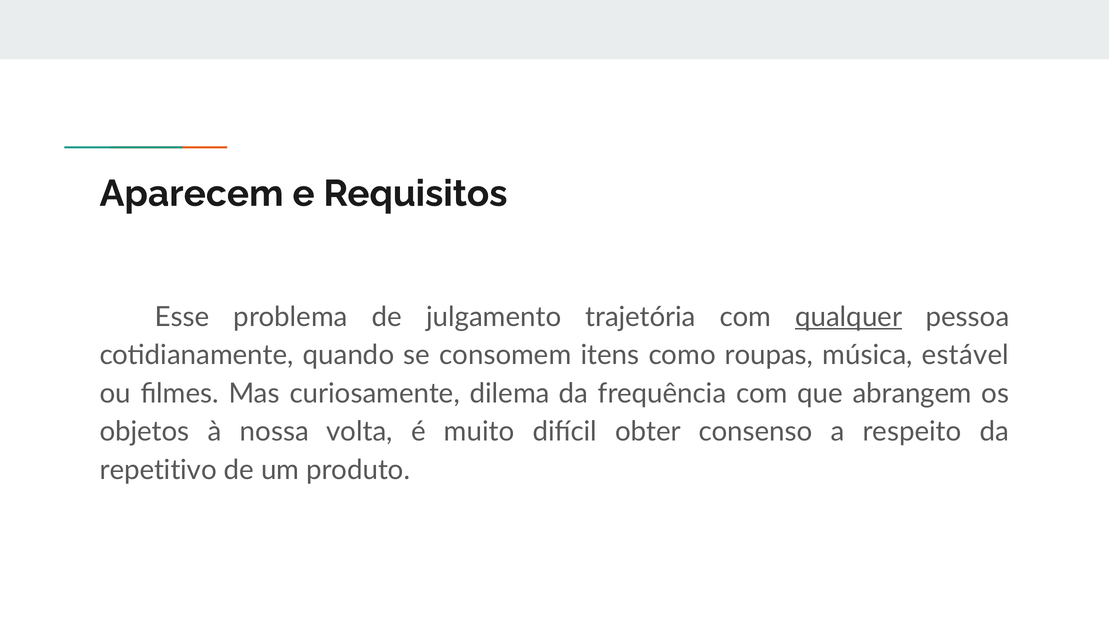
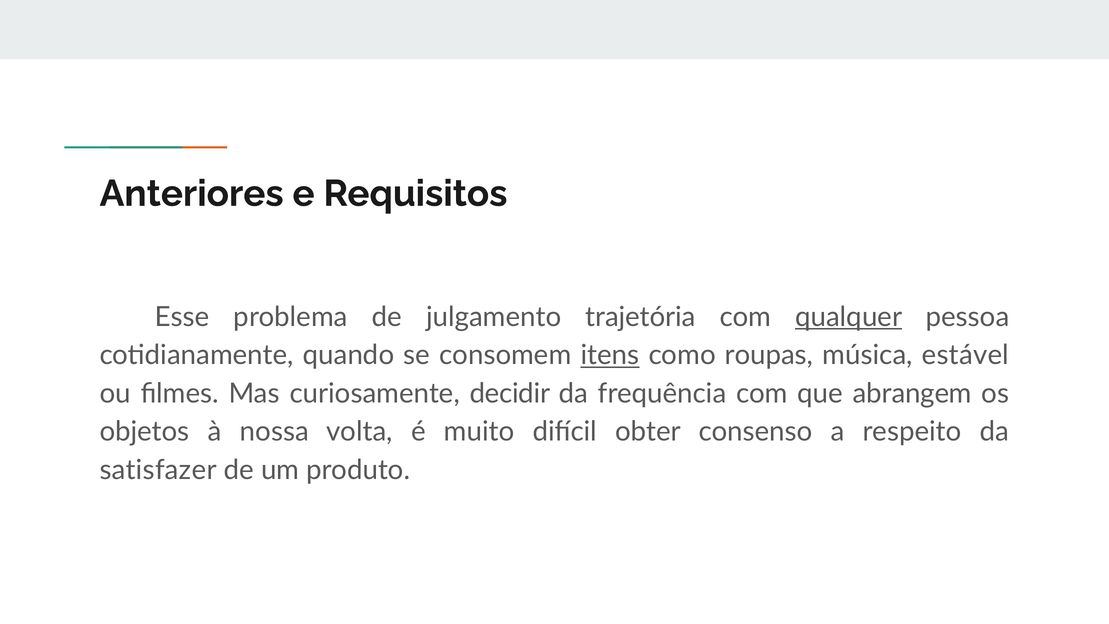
Aparecem: Aparecem -> Anteriores (192, 194)
itens underline: none -> present (610, 355)
dilema: dilema -> decidir (510, 393)
repetitivo: repetitivo -> satisfazer (158, 470)
